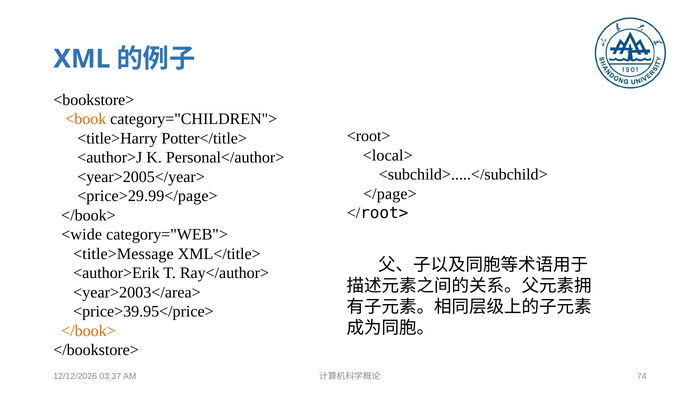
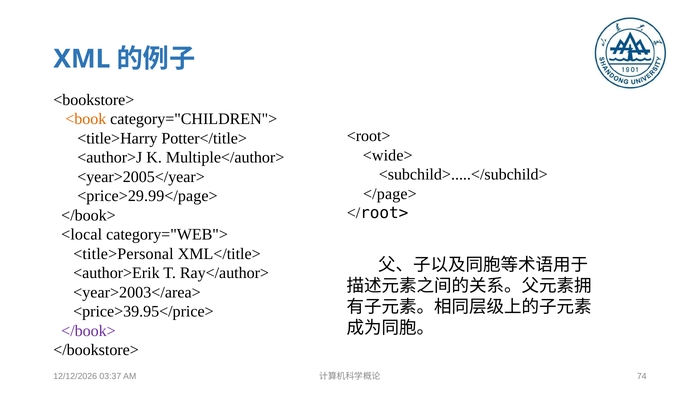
<local>: <local> -> <wide> (388, 155)
Personal</author>: Personal</author> -> Multiple</author> (225, 157)
<wide: <wide -> <local (82, 234)
<title>Message: <title>Message -> <title>Personal (123, 254)
</book> colour: orange -> purple (88, 331)
